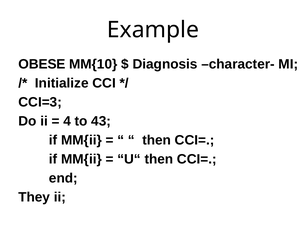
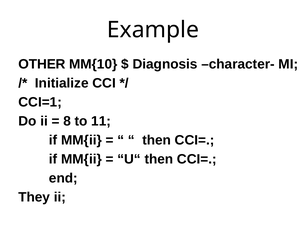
OBESE: OBESE -> OTHER (42, 64)
CCI=3: CCI=3 -> CCI=1 (40, 102)
4: 4 -> 8 (67, 121)
43: 43 -> 11 (101, 121)
